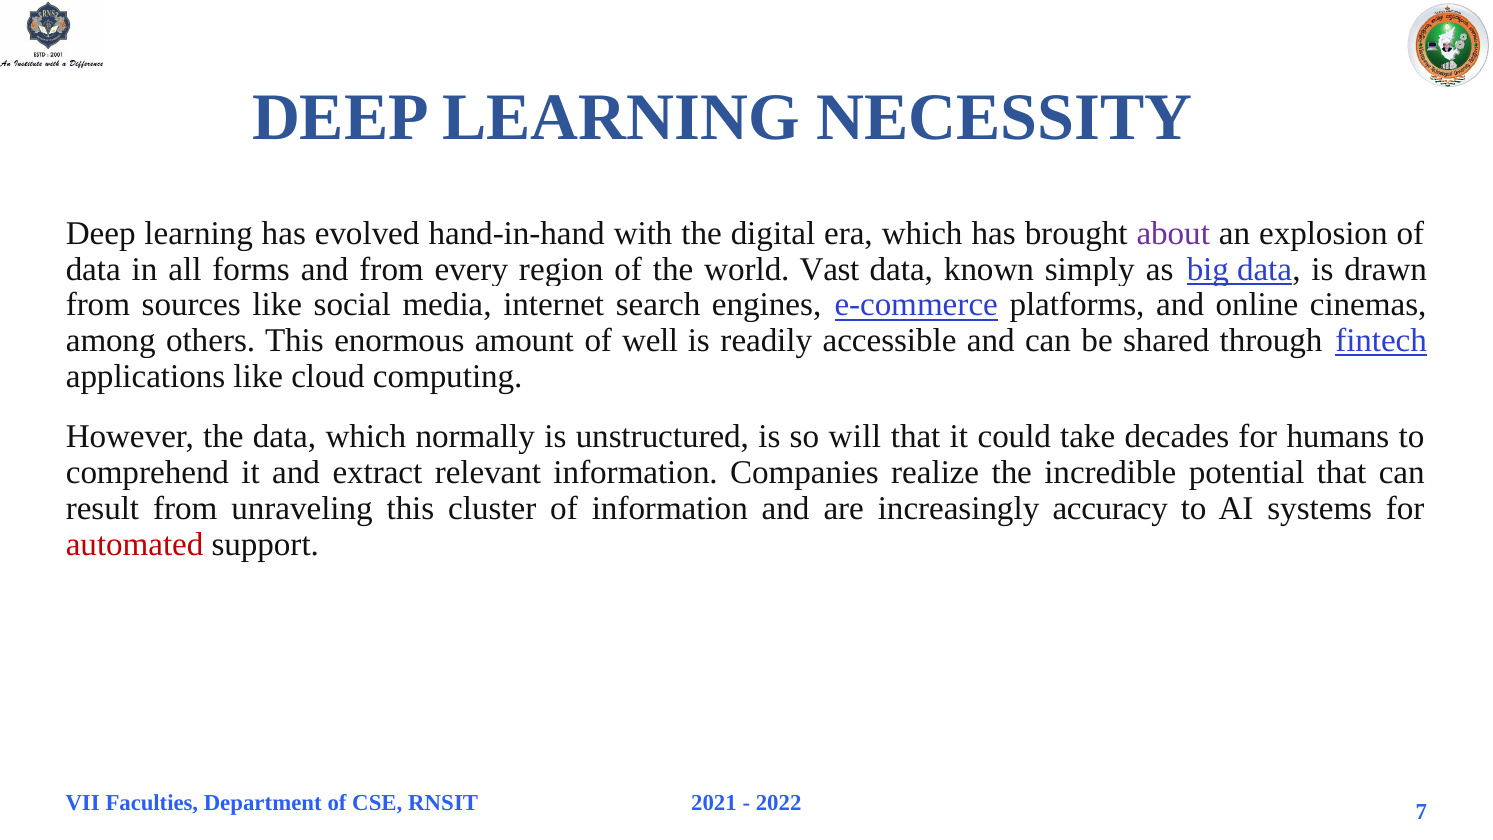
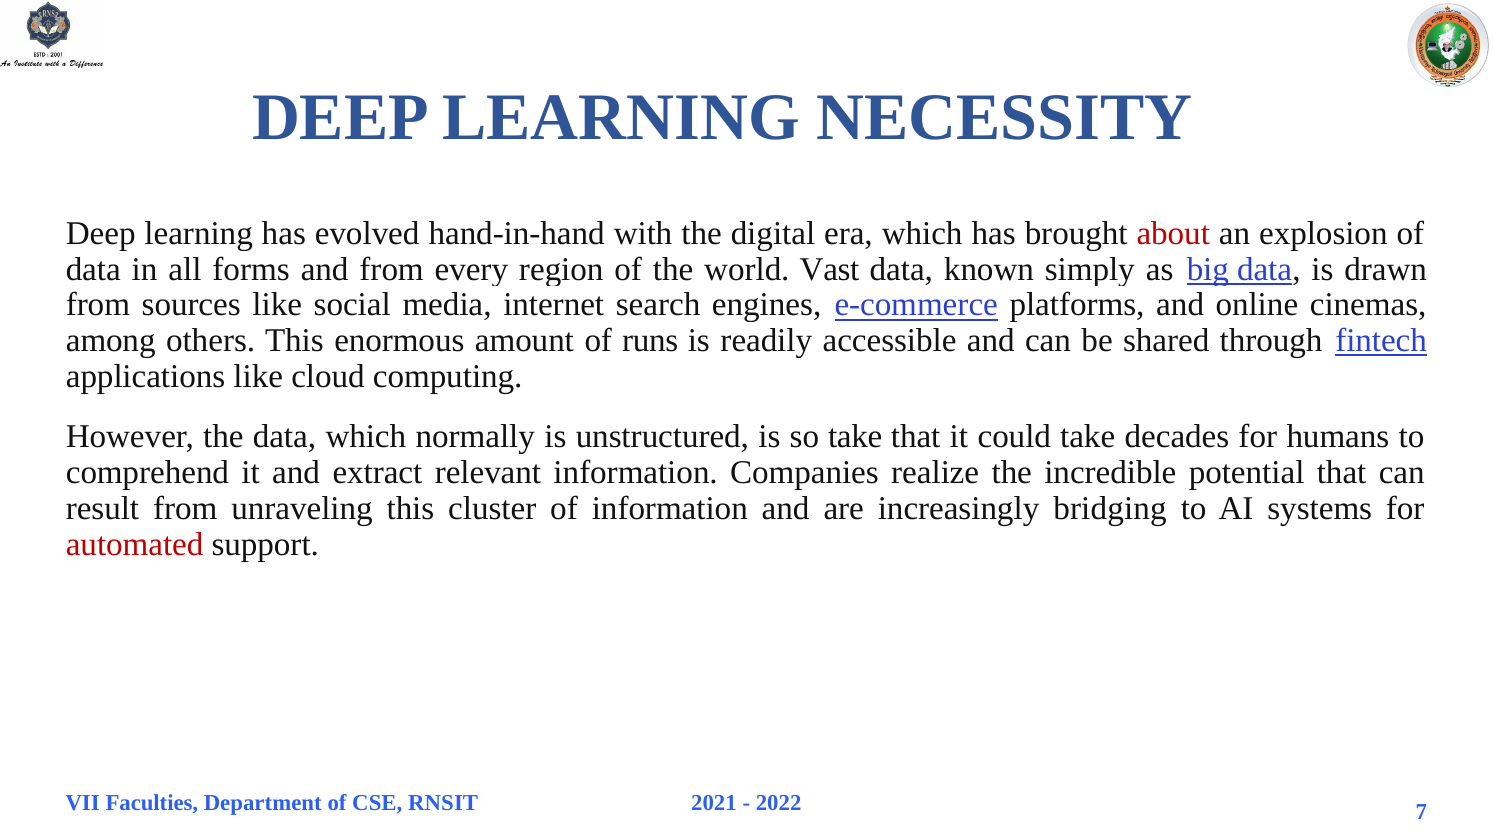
about colour: purple -> red (1173, 233)
well: well -> runs (650, 341)
so will: will -> take (855, 437)
accuracy: accuracy -> bridging (1110, 508)
